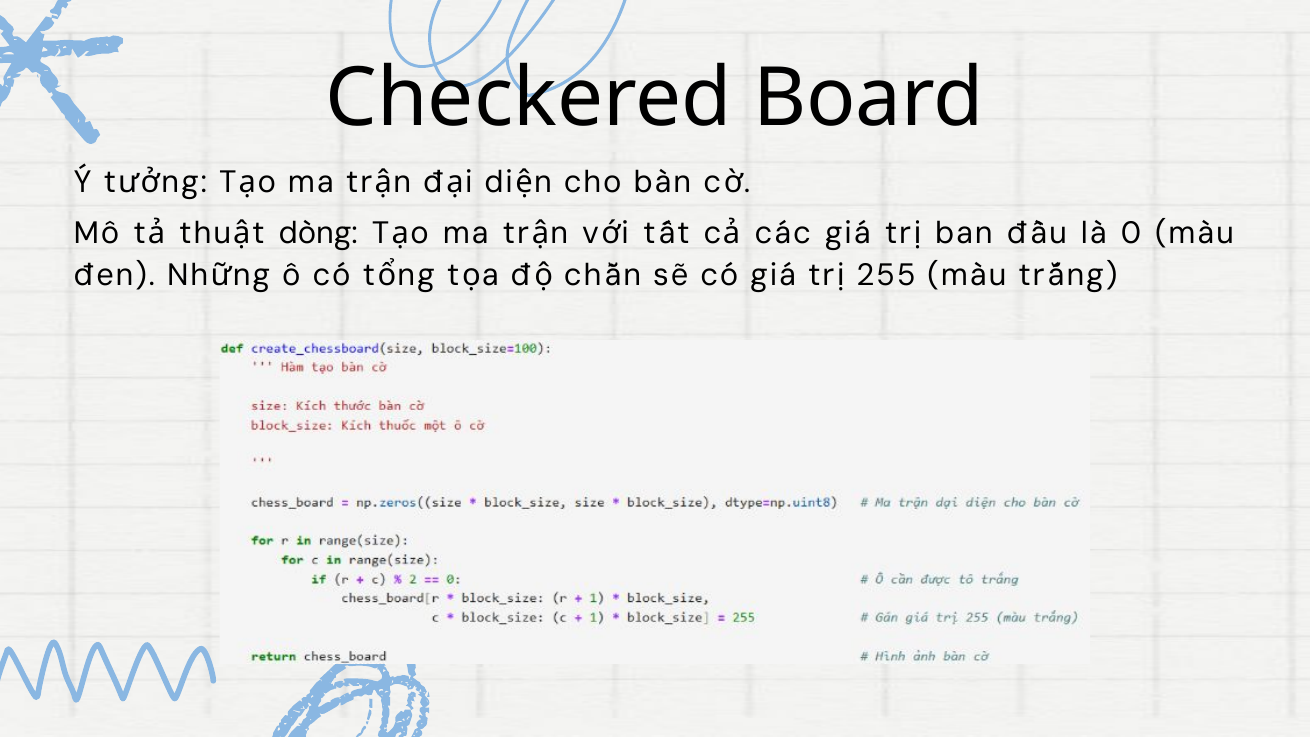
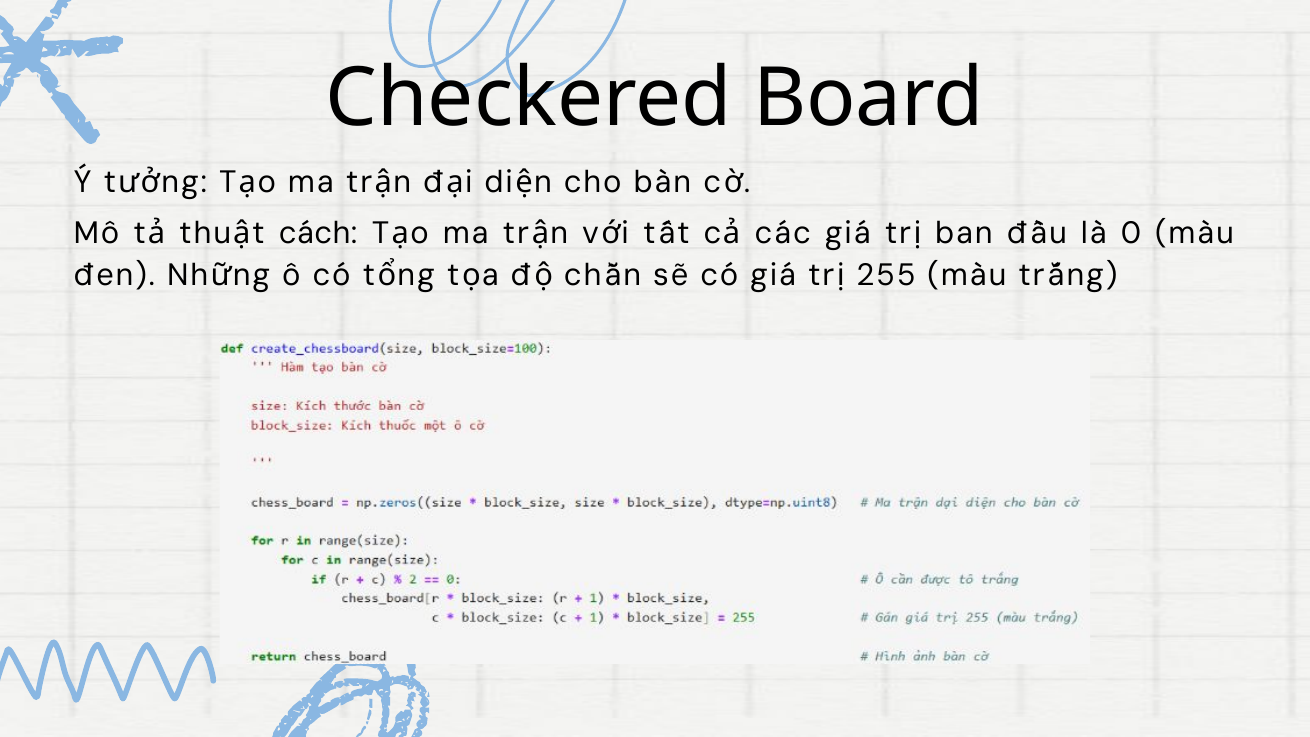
dòng: dòng -> cách (318, 233)
